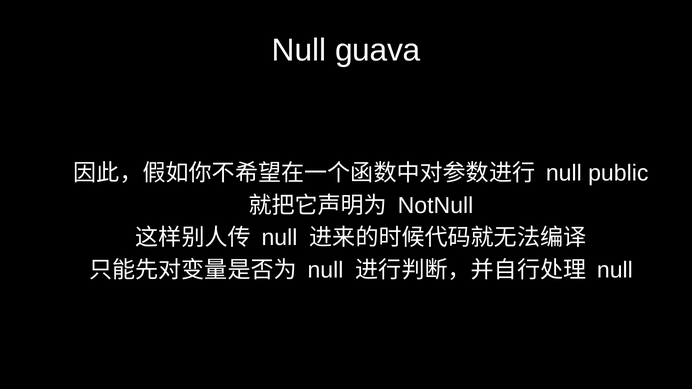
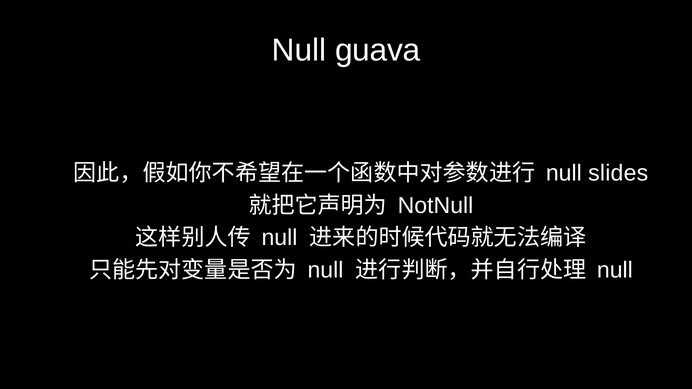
public: public -> slides (618, 173)
